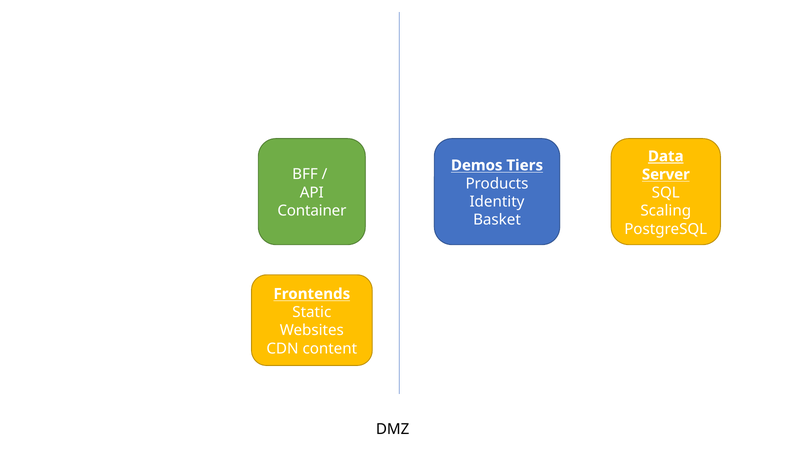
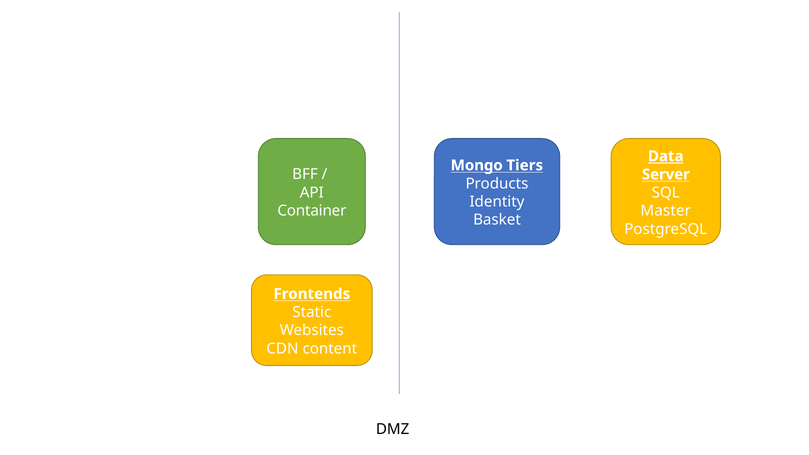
Demos: Demos -> Mongo (477, 165)
Scaling: Scaling -> Master (666, 211)
